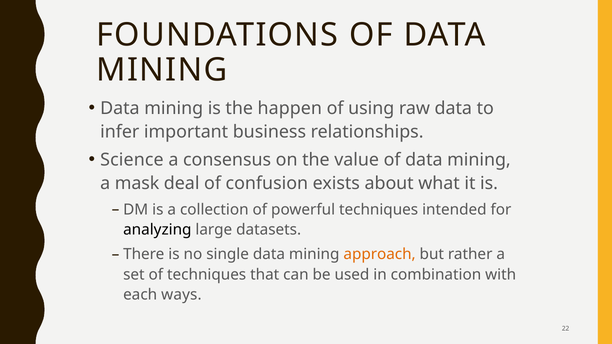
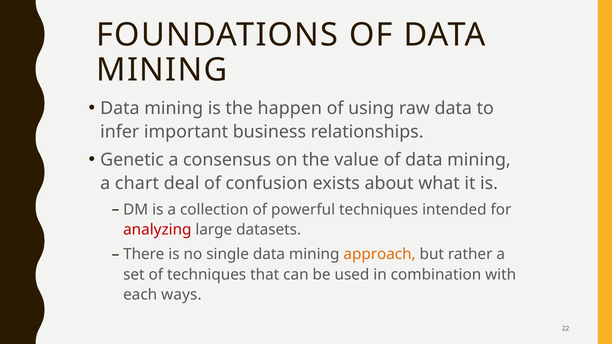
Science: Science -> Genetic (132, 160)
mask: mask -> chart (137, 184)
analyzing colour: black -> red (157, 230)
